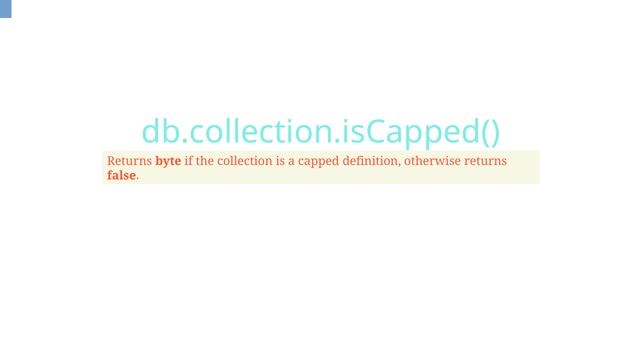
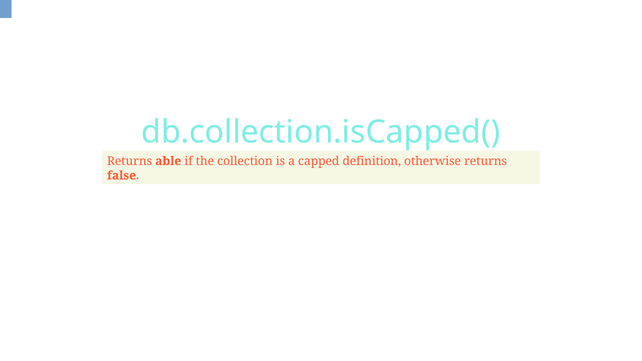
byte: byte -> able (168, 161)
